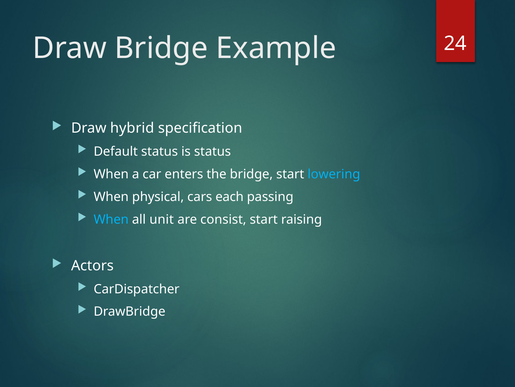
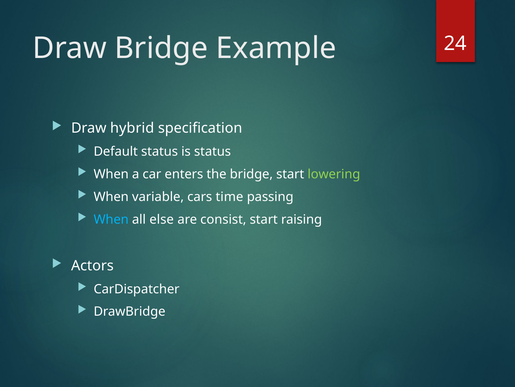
lowering colour: light blue -> light green (334, 174)
physical: physical -> variable (158, 196)
each: each -> time (229, 196)
unit: unit -> else (162, 219)
